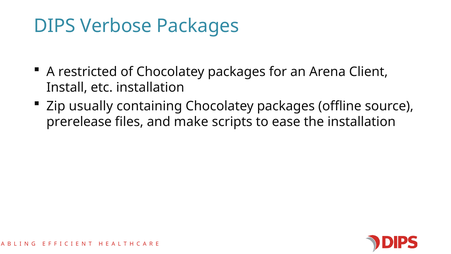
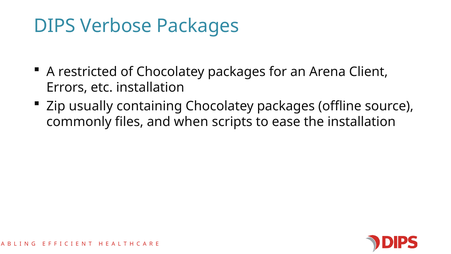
Install: Install -> Errors (67, 88)
prerelease: prerelease -> commonly (79, 122)
make: make -> when (191, 122)
